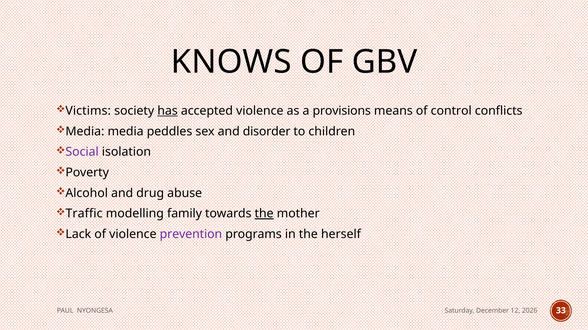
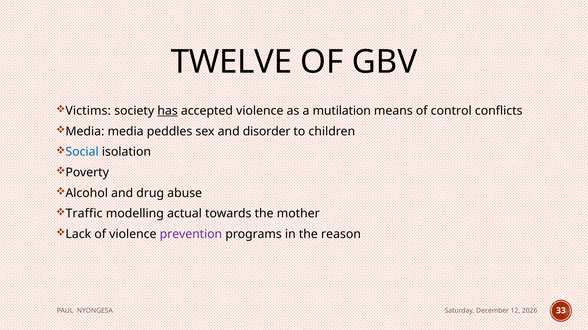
KNOWS: KNOWS -> TWELVE (231, 62)
provisions: provisions -> mutilation (342, 111)
Social colour: purple -> blue (82, 152)
family: family -> actual (184, 214)
the underline: present -> none (264, 214)
herself: herself -> reason (341, 235)
